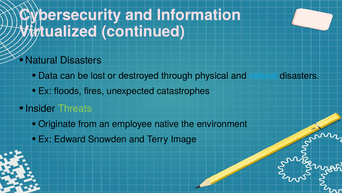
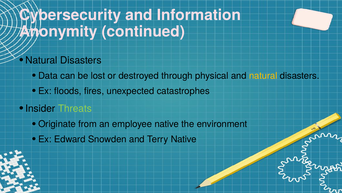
Virtualized: Virtualized -> Anonymity (58, 31)
natural colour: light blue -> yellow (263, 76)
Terry Image: Image -> Native (184, 139)
